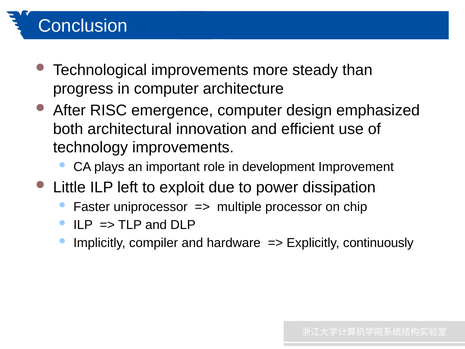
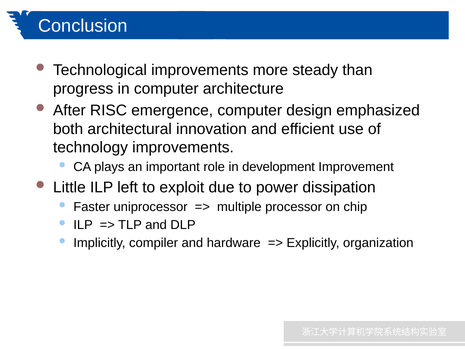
continuously: continuously -> organization (378, 243)
